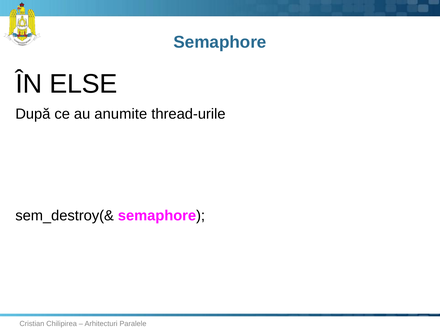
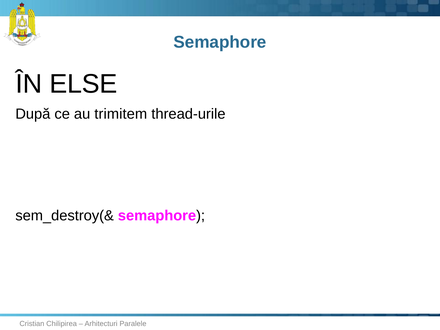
anumite: anumite -> trimitem (121, 114)
